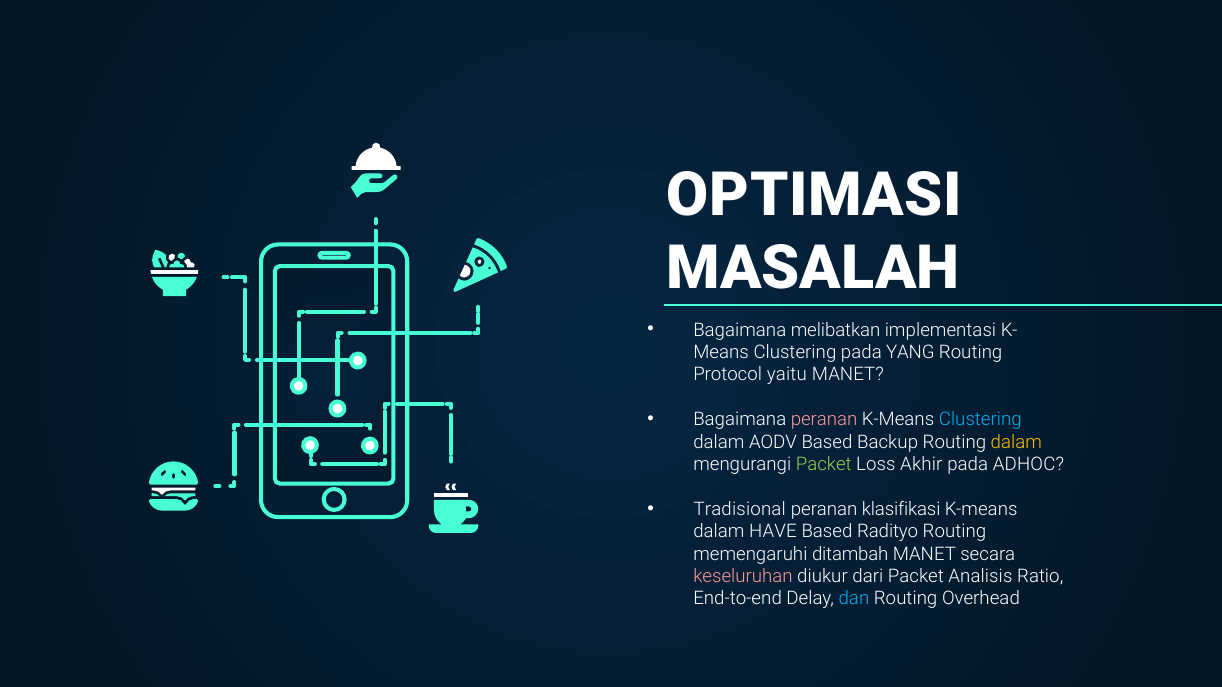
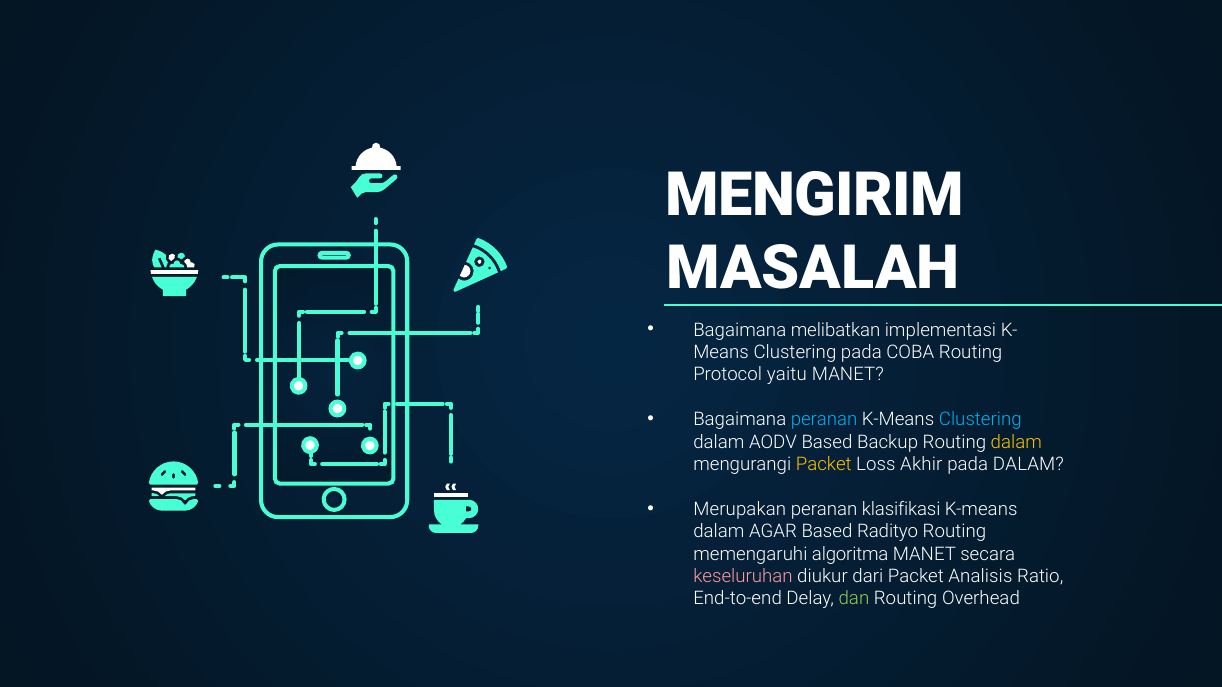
OPTIMASI: OPTIMASI -> MENGIRIM (815, 195)
YANG: YANG -> COBA (910, 353)
peranan colour: pink -> light blue (824, 420)
Packet colour: light green -> yellow (824, 465)
pada ADHOC: ADHOC -> DALAM (1028, 465)
Tradisional: Tradisional -> Merupakan (740, 509)
HAVE: HAVE -> AGAR (773, 532)
ditambah: ditambah -> algoritma (850, 554)
dan colour: light blue -> light green (854, 599)
